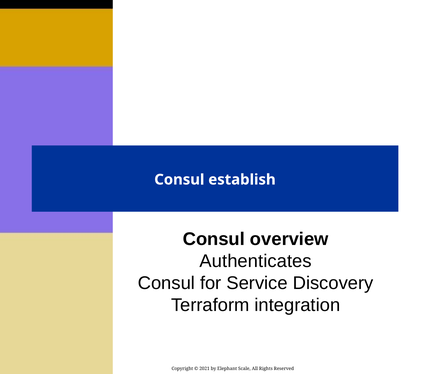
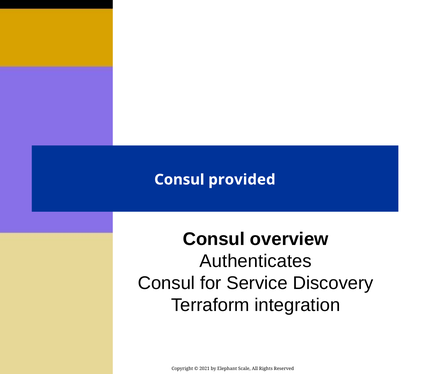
establish: establish -> provided (242, 180)
